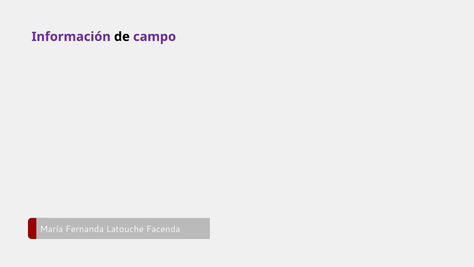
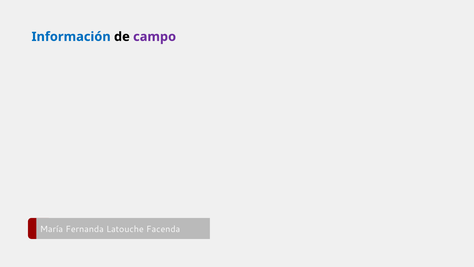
Información colour: purple -> blue (71, 37)
